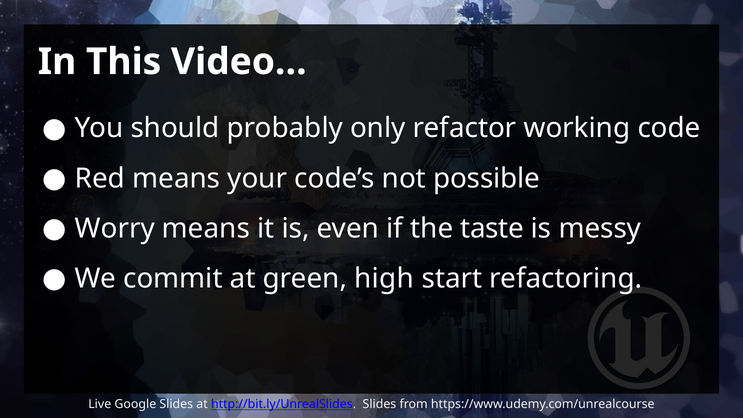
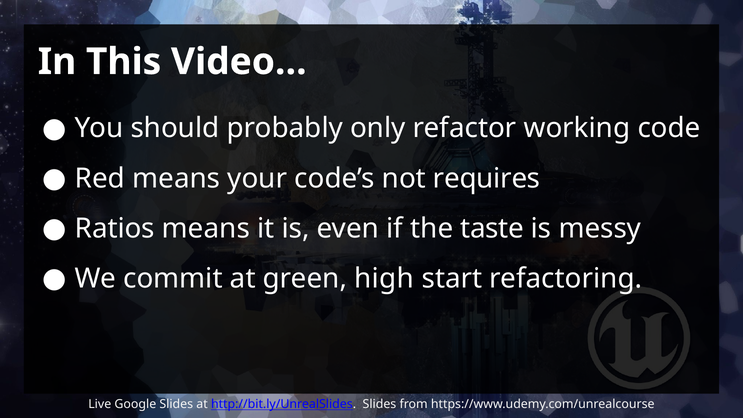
possible: possible -> requires (487, 178)
Worry: Worry -> Ratios (115, 228)
